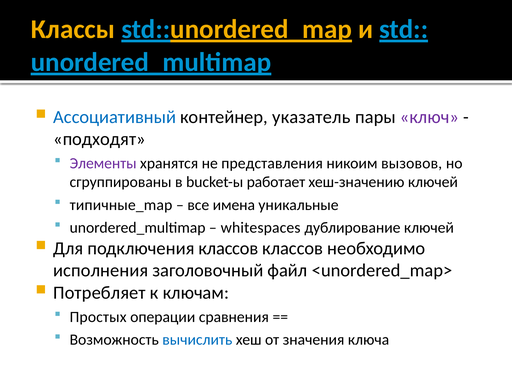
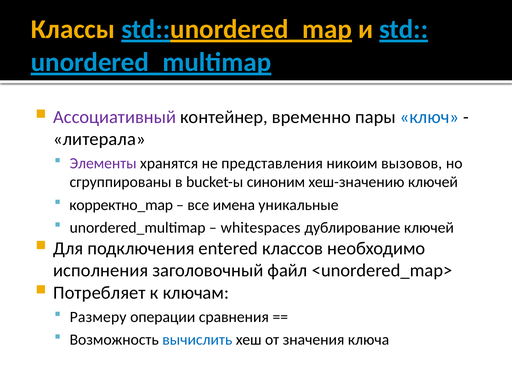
Ассоциативный colour: blue -> purple (115, 117)
указатель: указатель -> временно (311, 117)
ключ colour: purple -> blue (429, 117)
подходят: подходят -> литерала (99, 139)
работает: работает -> синоним (276, 182)
типичные_map: типичные_map -> корректно_map (121, 205)
подключения классов: классов -> entered (228, 248)
Простых: Простых -> Размеру (98, 317)
